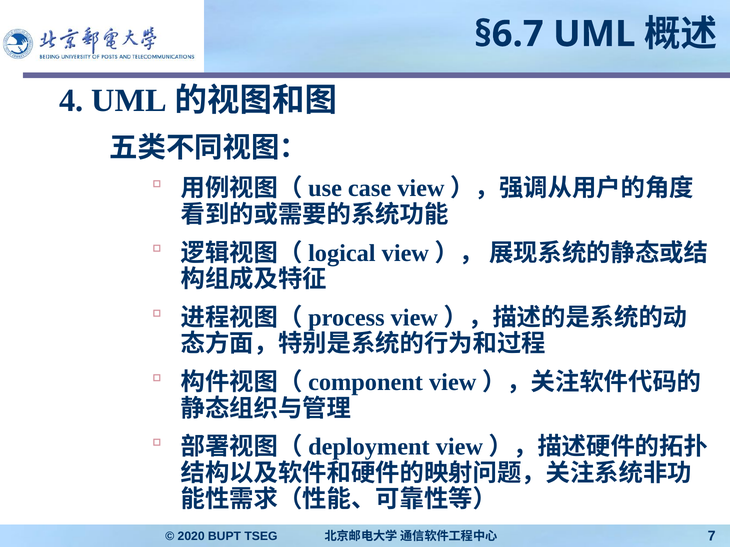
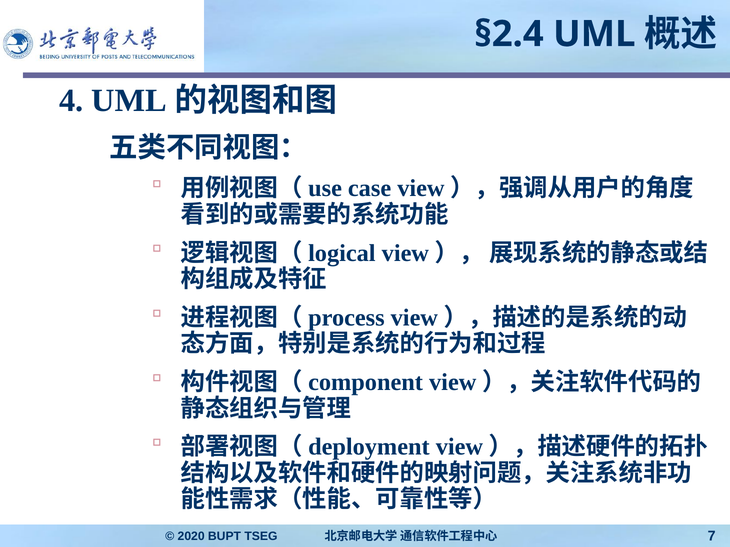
§6.7: §6.7 -> §2.4 (509, 34)
